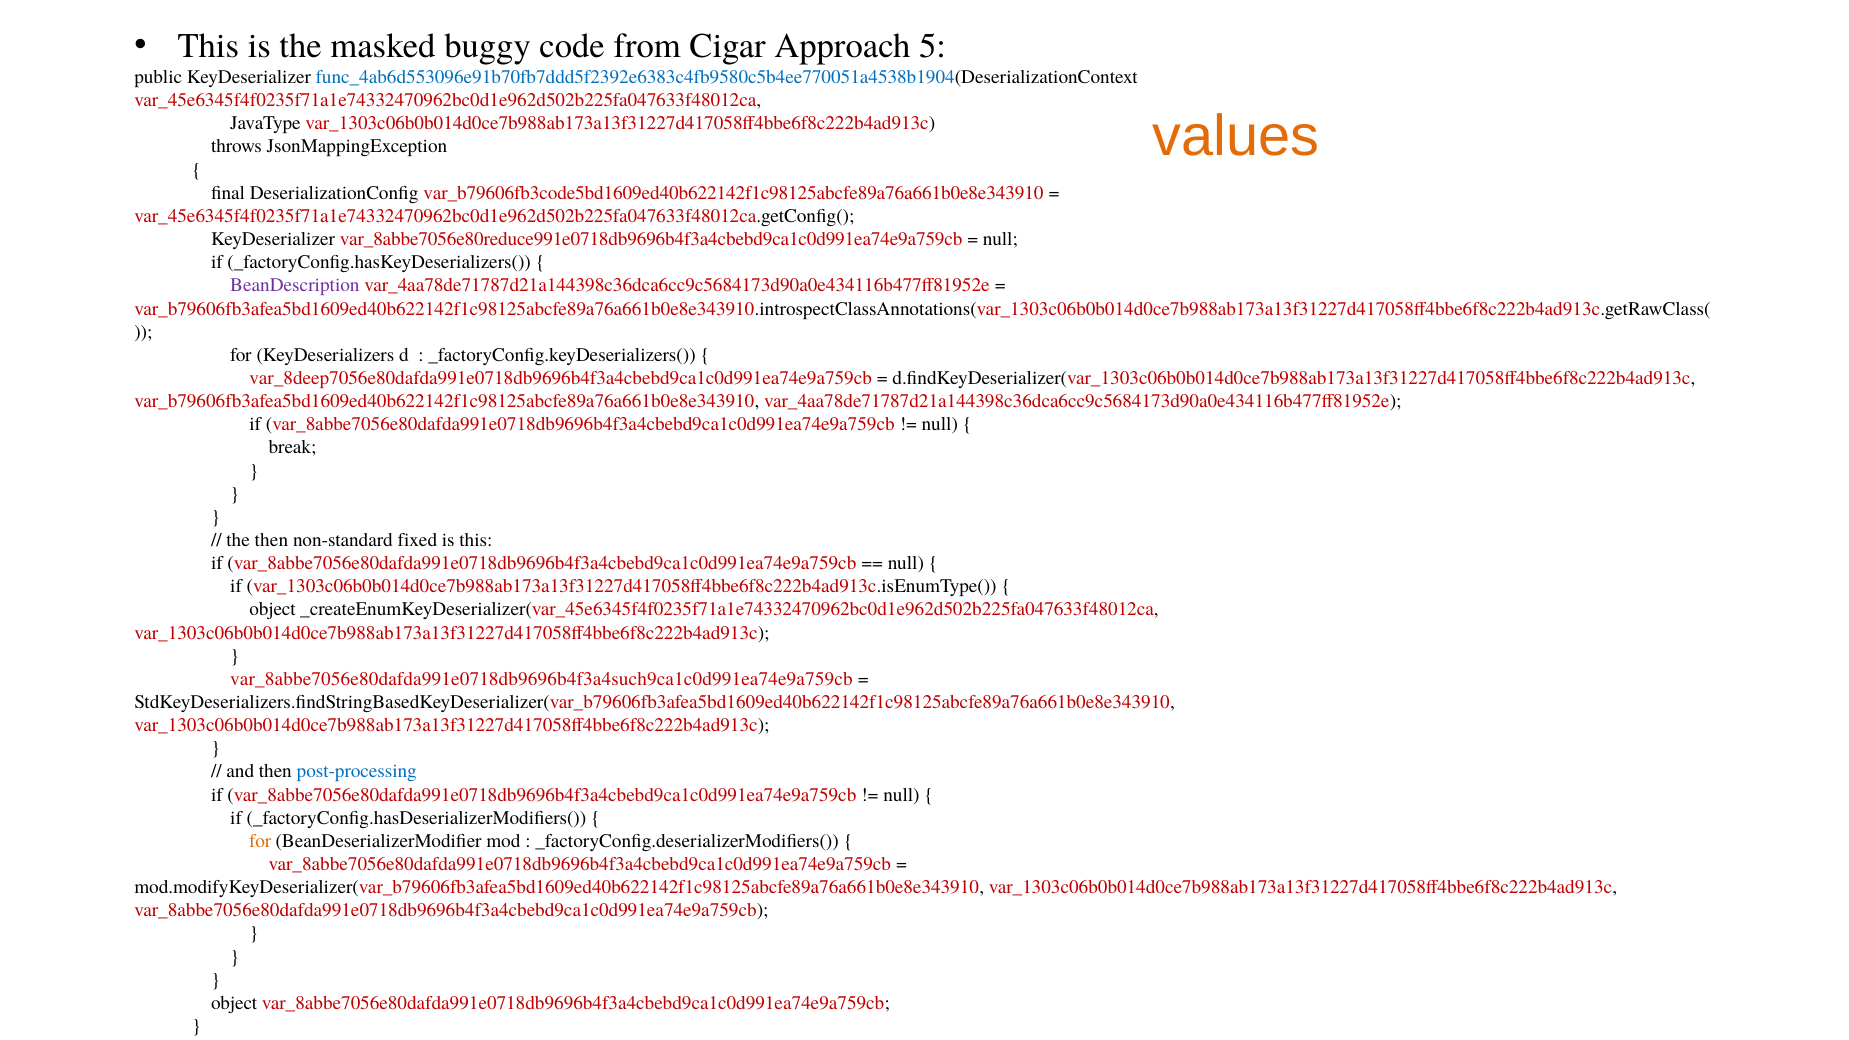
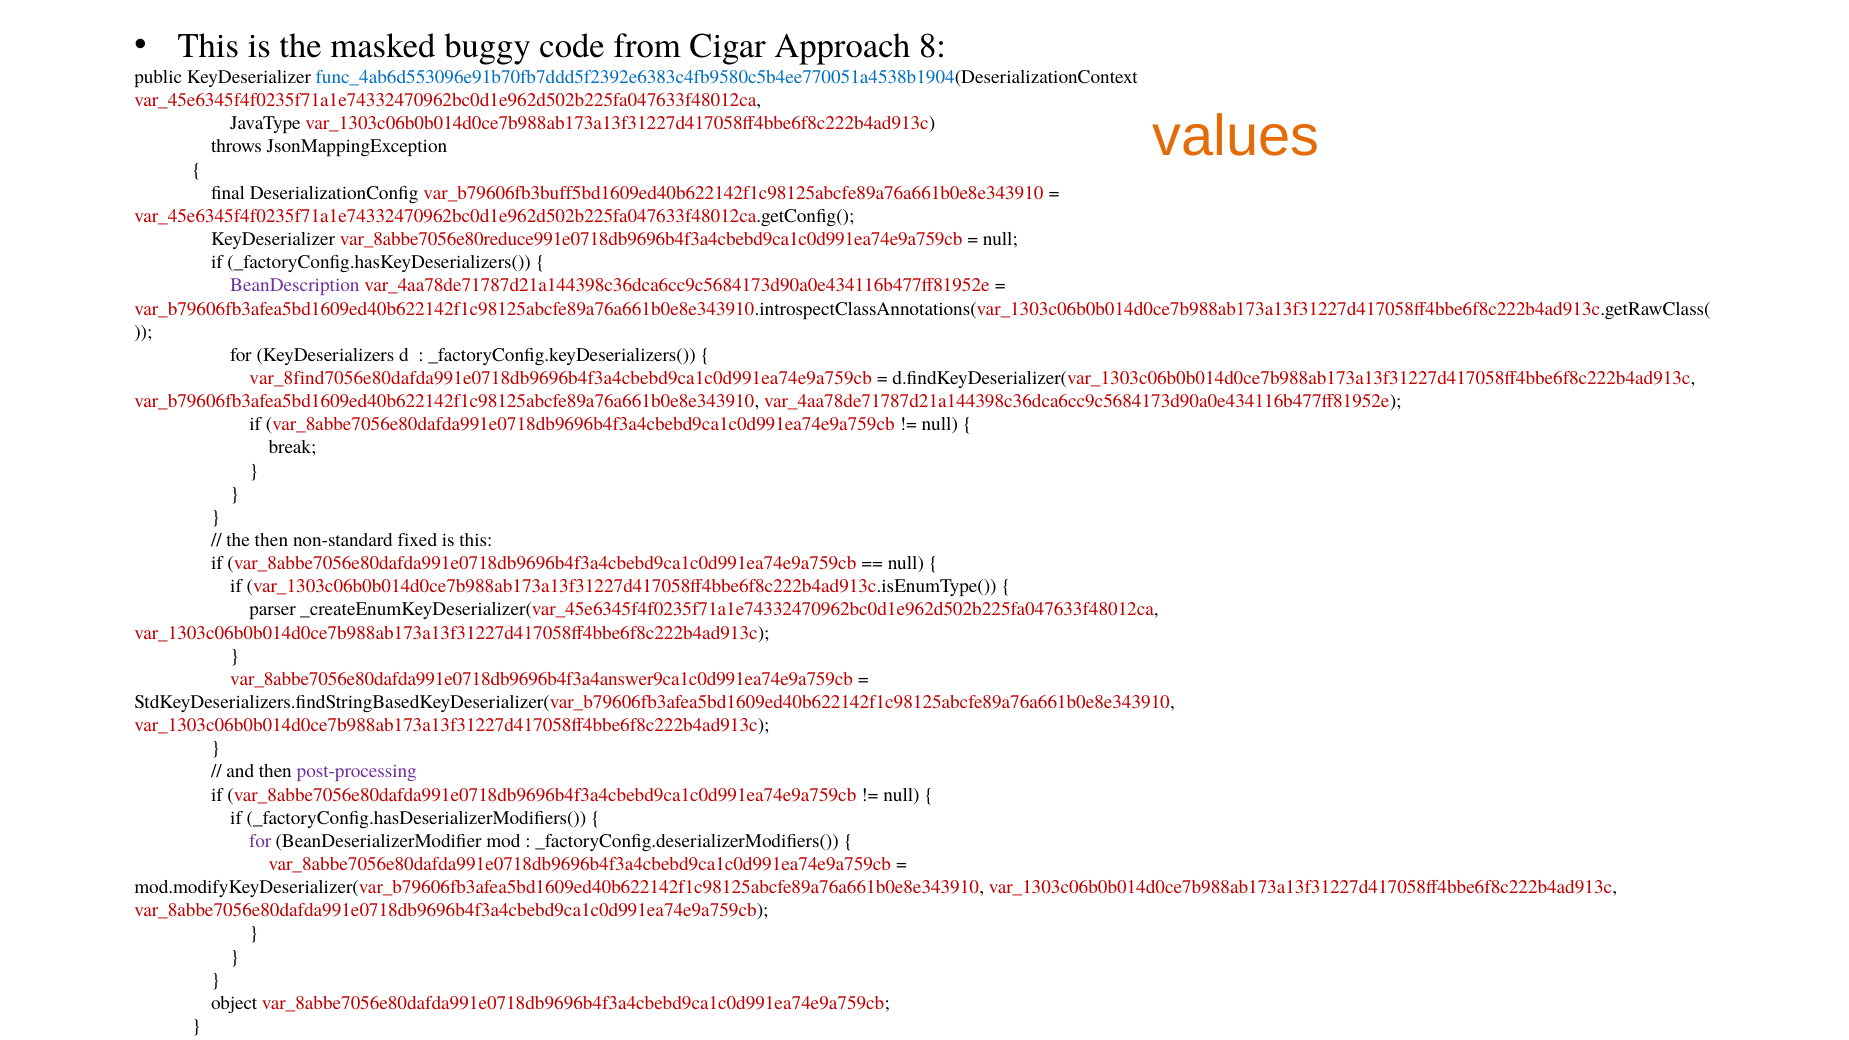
5: 5 -> 8 (933, 46)
var_b79606fb3code5bd1609ed40b622142f1c98125abcfe89a76a661b0e8e343910: var_b79606fb3code5bd1609ed40b622142f1c98125abcfe89a76a661b0e8e343910 -> var_b79606fb3buff5bd1609ed40b622142f1c98125abcfe89a76a661b0e8e343910 (733, 193)
var_8deep7056e80dafda991e0718db9696b4f3a4cbebd9ca1c0d991ea74e9a759cb: var_8deep7056e80dafda991e0718db9696b4f3a4cbebd9ca1c0d991ea74e9a759cb -> var_8find7056e80dafda991e0718db9696b4f3a4cbebd9ca1c0d991ea74e9a759cb (561, 378)
object: object -> parser (273, 610)
var_8abbe7056e80dafda991e0718db9696b4f3a4such9ca1c0d991ea74e9a759cb: var_8abbe7056e80dafda991e0718db9696b4f3a4such9ca1c0d991ea74e9a759cb -> var_8abbe7056e80dafda991e0718db9696b4f3a4answer9ca1c0d991ea74e9a759cb (542, 679)
post-processing colour: blue -> purple (357, 772)
for colour: orange -> purple (260, 841)
